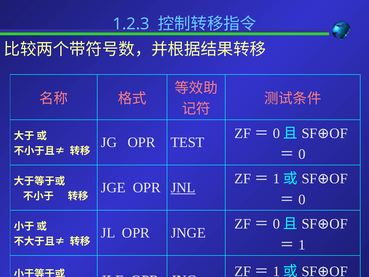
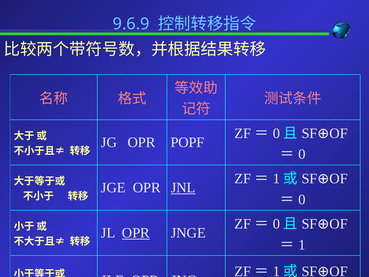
1.2.3: 1.2.3 -> 9.6.9 (131, 24)
TEST: TEST -> POPF (188, 142)
OPR underline: none -> present (136, 233)
